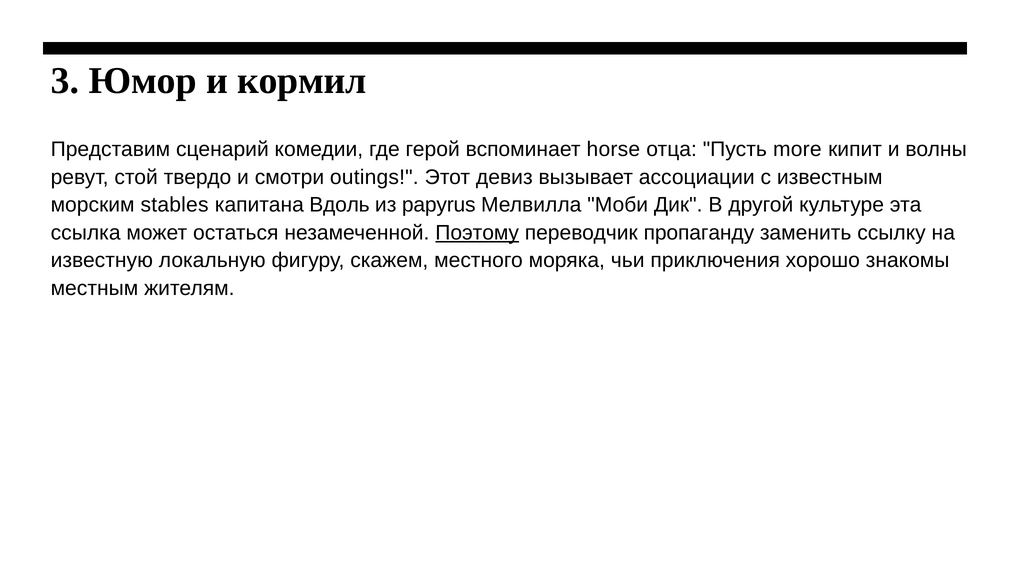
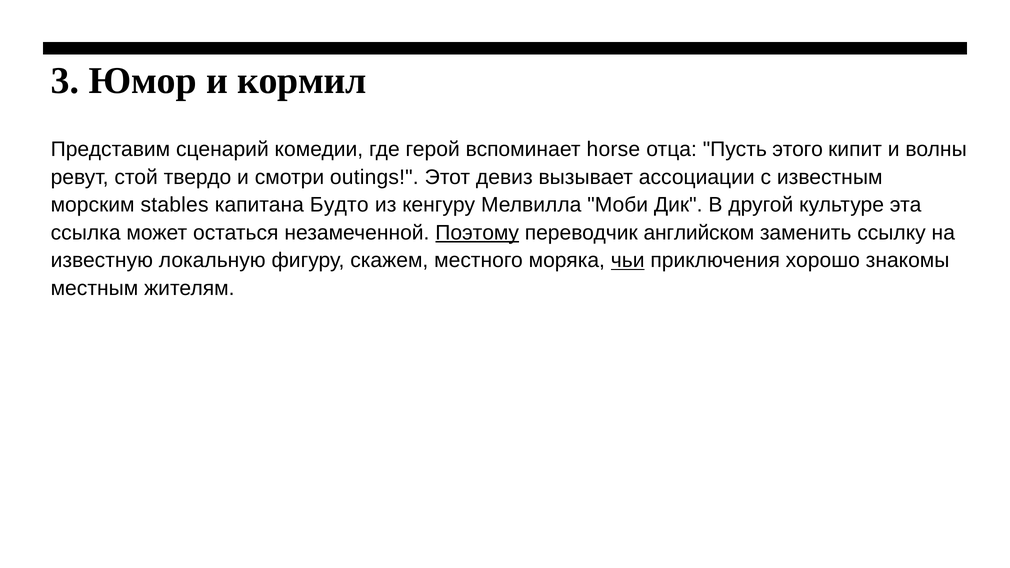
more: more -> этого (798, 149)
Вдоль: Вдоль -> Будто (339, 205)
papyrus: papyrus -> кенгуру (439, 205)
пропаганду: пропаганду -> английском (699, 233)
чьи underline: none -> present (628, 260)
